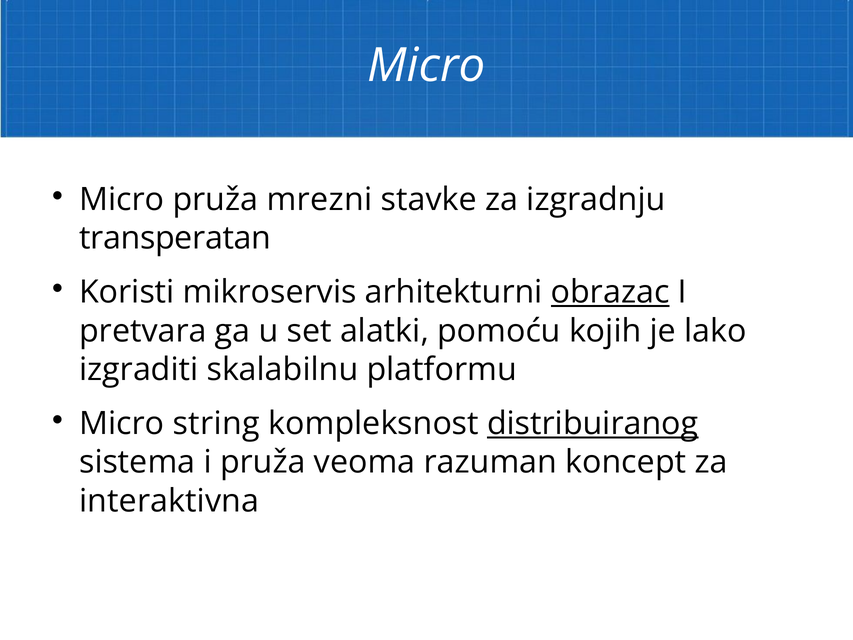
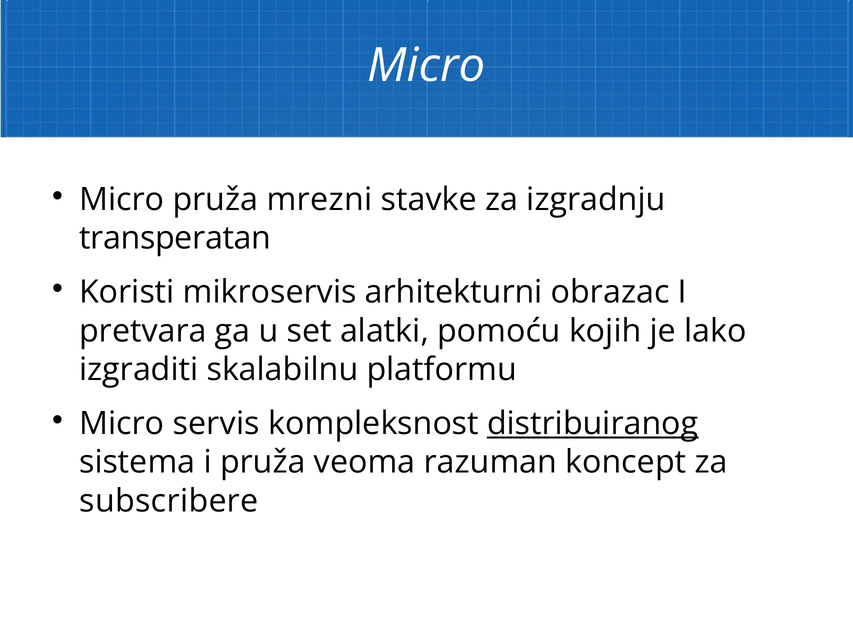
obrazac underline: present -> none (610, 292)
string: string -> servis (216, 424)
interaktivna: interaktivna -> subscribere (169, 501)
